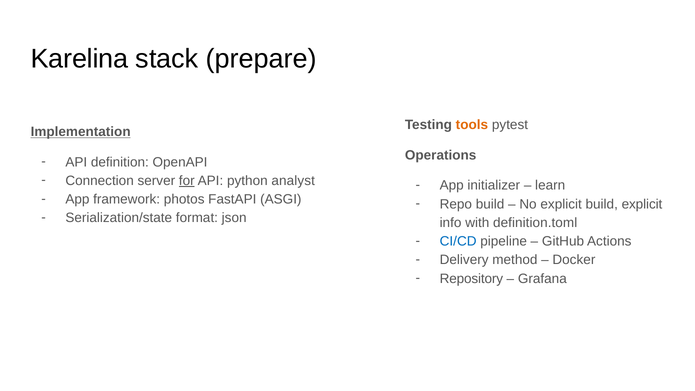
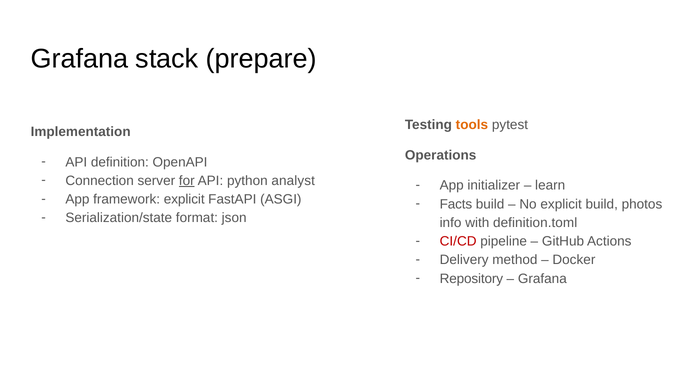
Karelina: Karelina -> Grafana (79, 59)
Implementation underline: present -> none (81, 132)
framework photos: photos -> explicit (184, 199)
Repo: Repo -> Facts (456, 204)
build explicit: explicit -> photos (642, 204)
CI/CD colour: blue -> red (458, 241)
